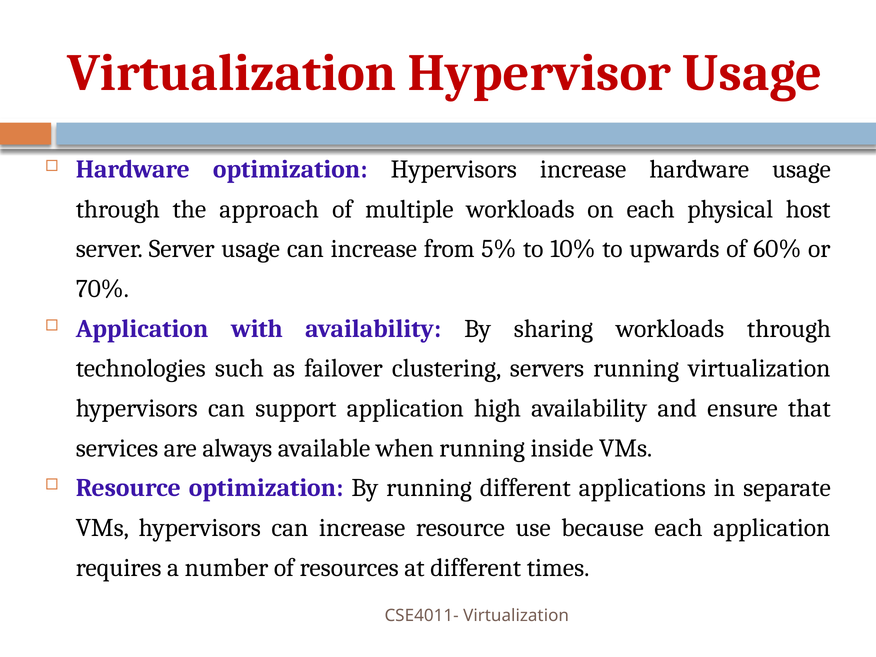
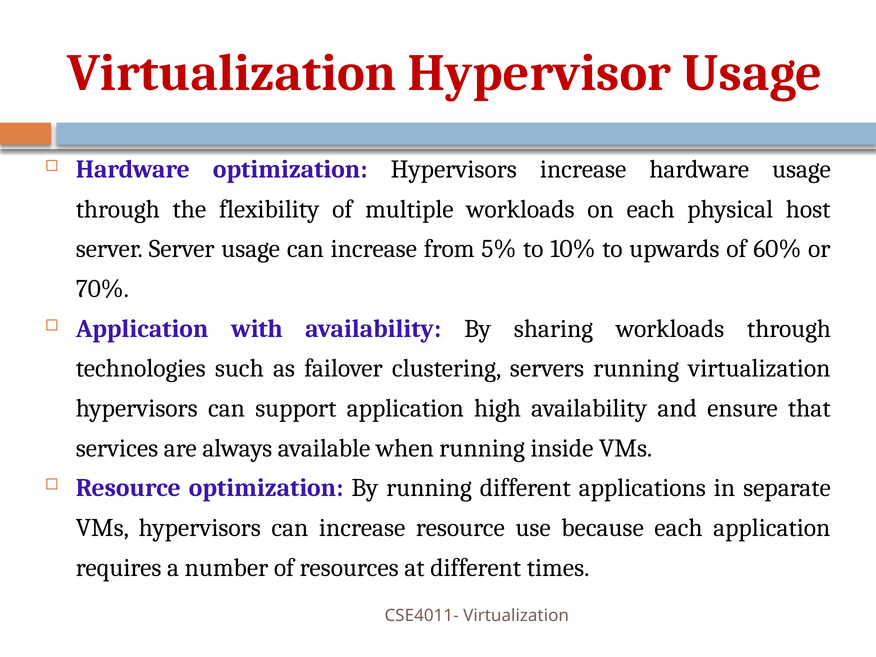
approach: approach -> flexibility (269, 209)
